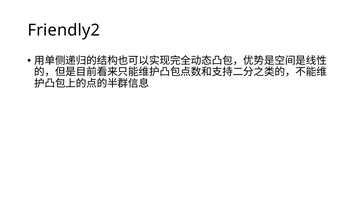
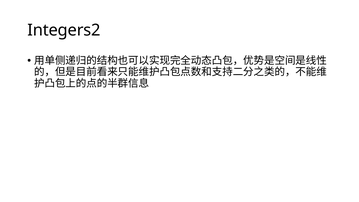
Friendly2: Friendly2 -> Integers2 (64, 30)
